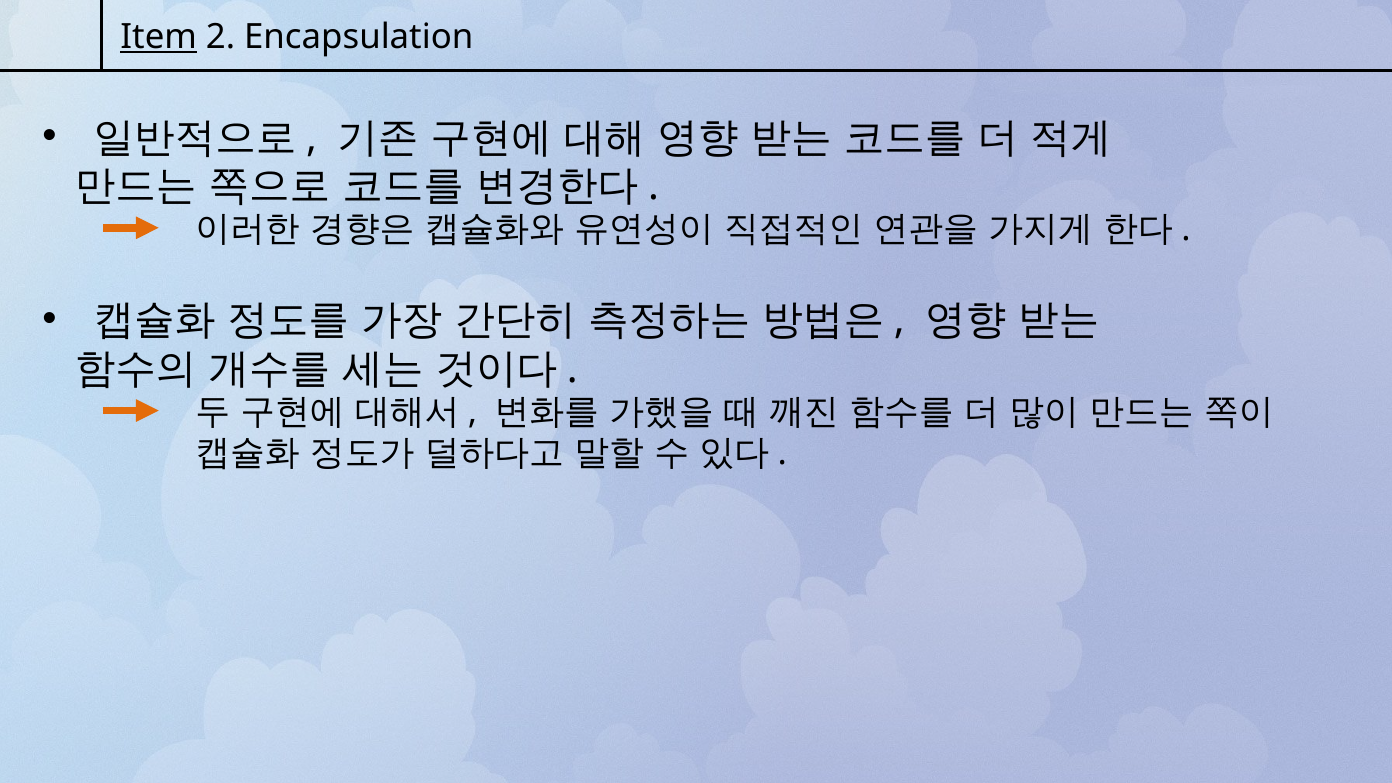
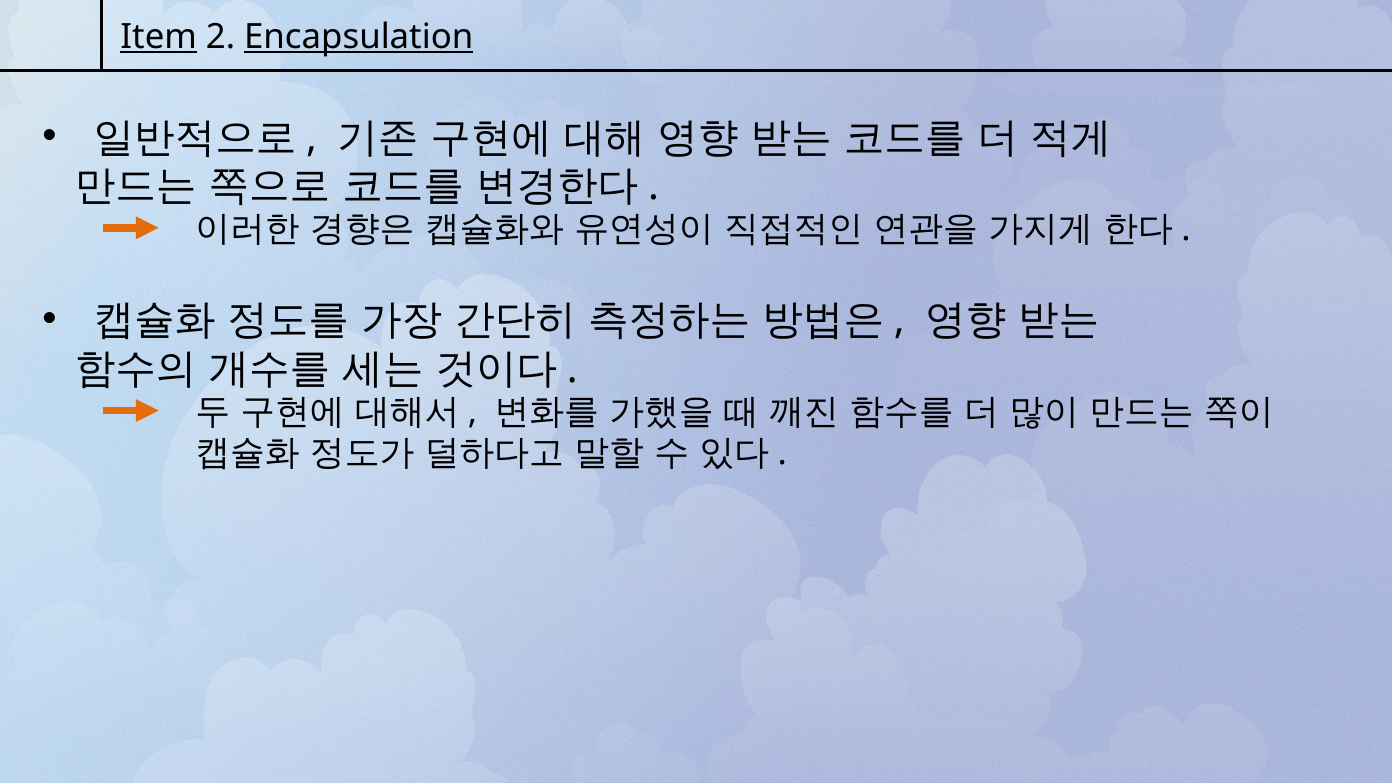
Encapsulation underline: none -> present (359, 37)
